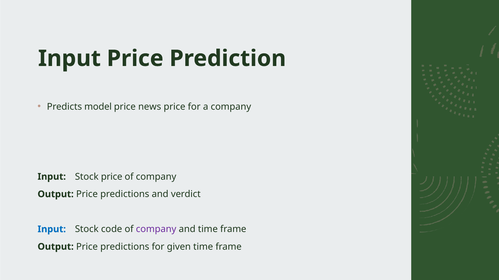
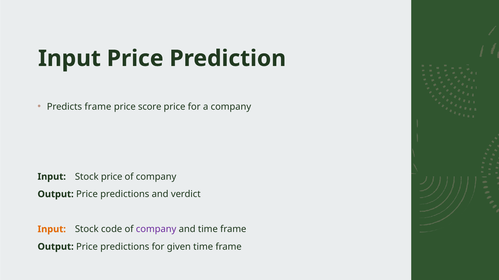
Predicts model: model -> frame (98, 107)
news: news -> score (150, 107)
Input colour: blue -> orange (52, 230)
